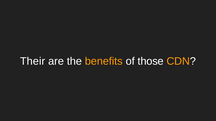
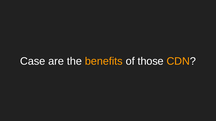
Their: Their -> Case (33, 61)
